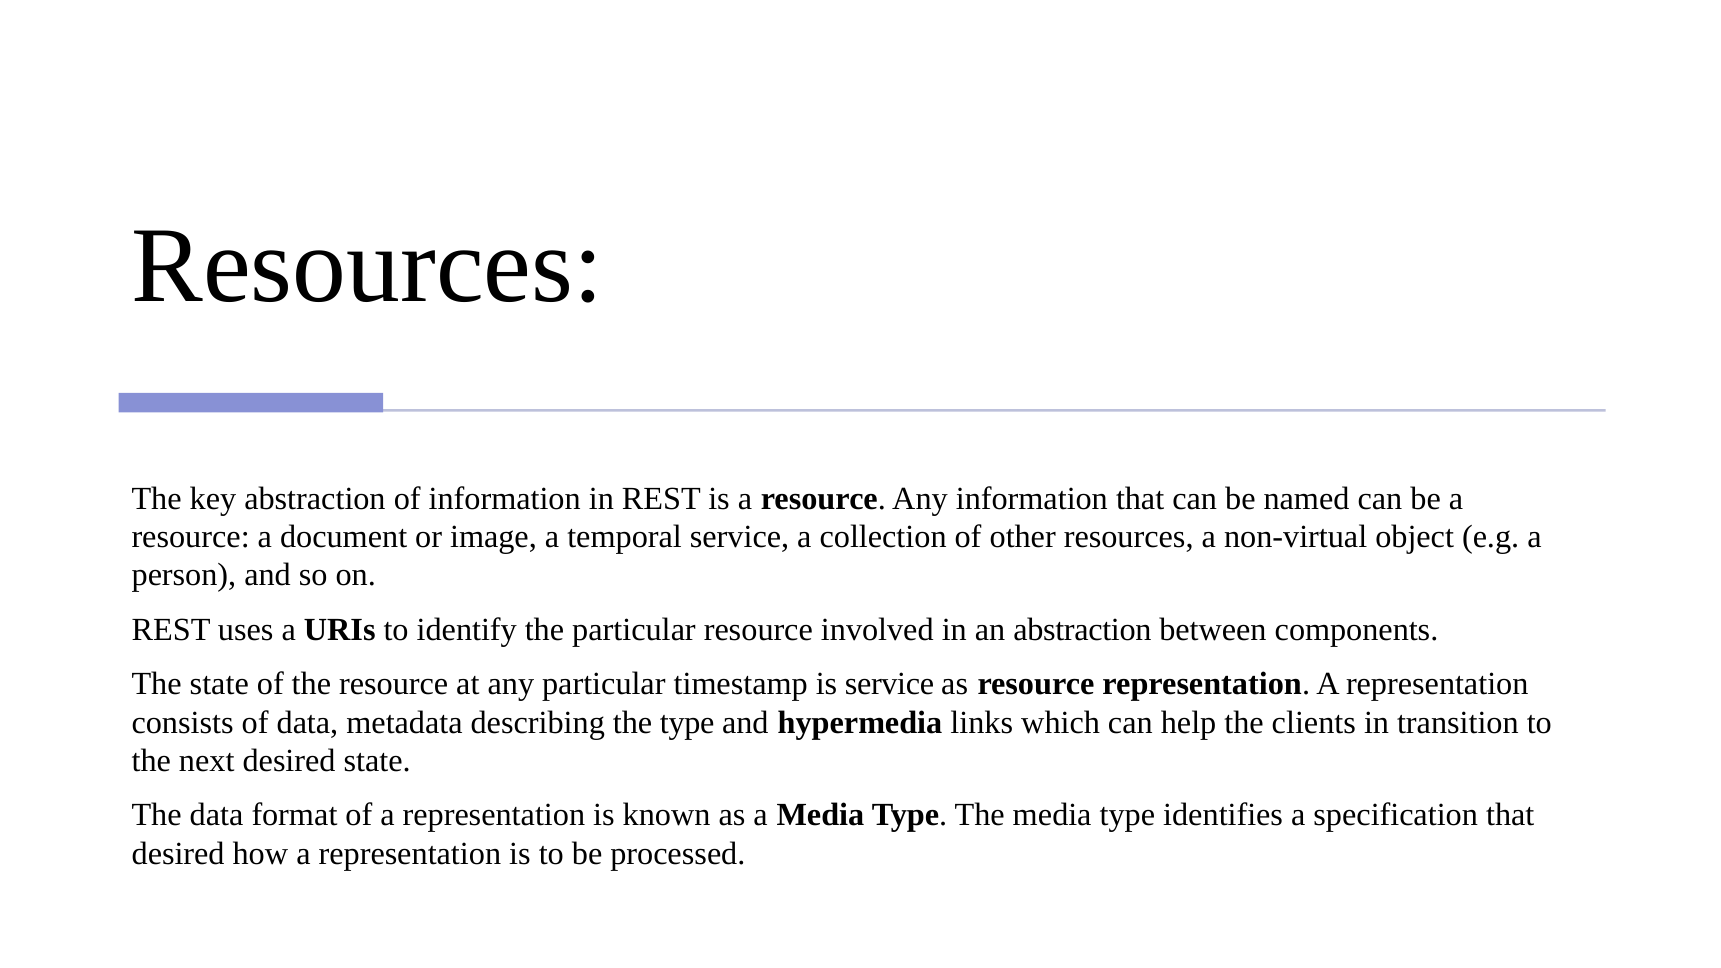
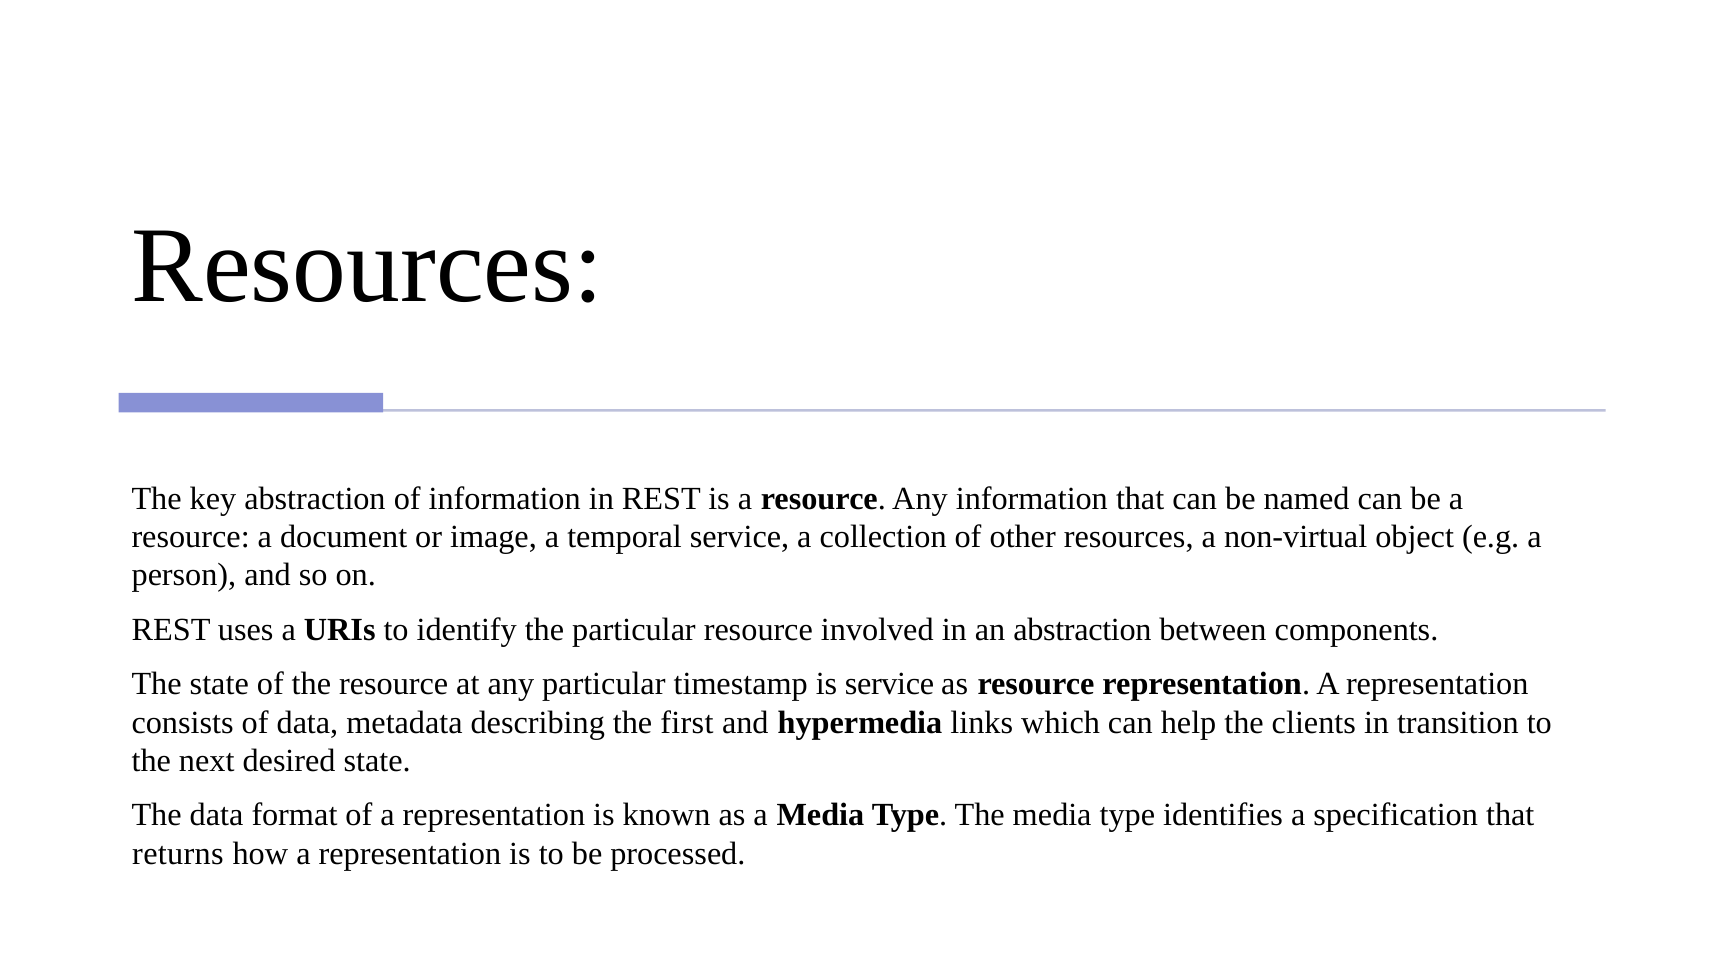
the type: type -> first (687, 723)
desired: desired -> returns (178, 854)
